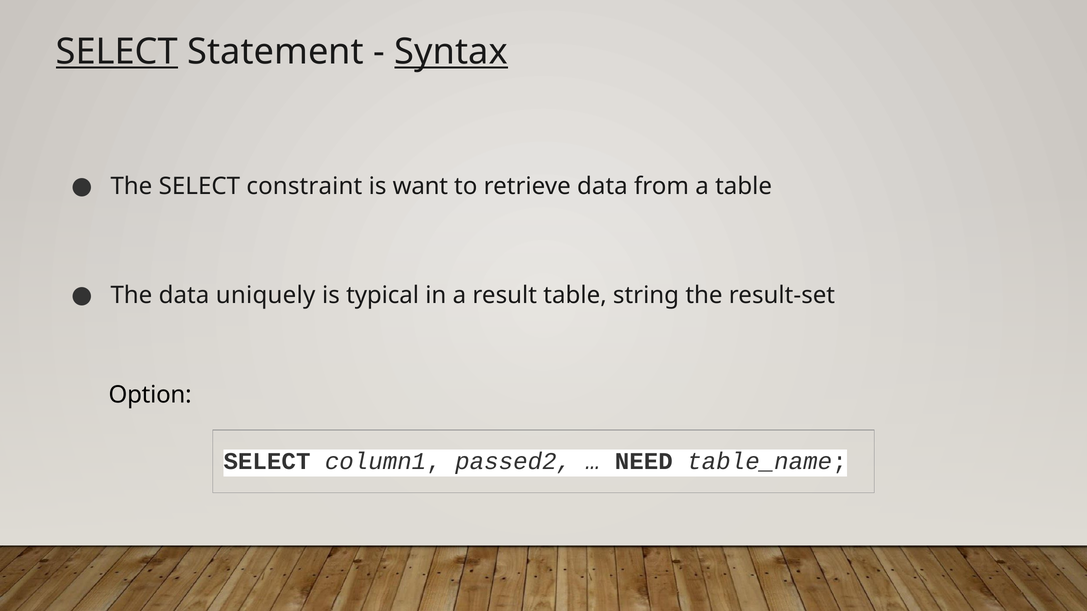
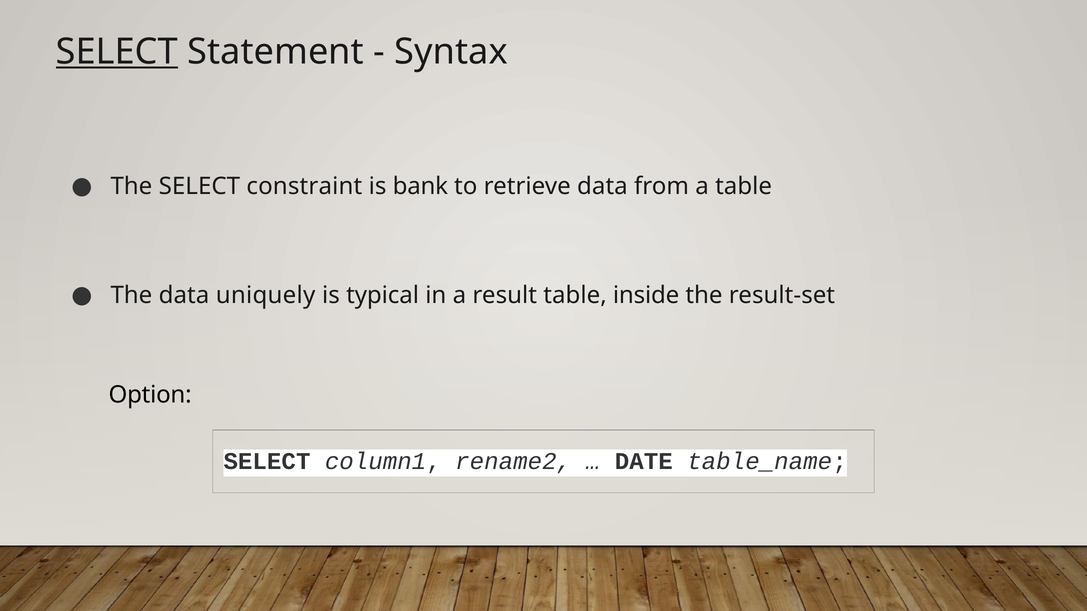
Syntax underline: present -> none (451, 52)
want: want -> bank (420, 186)
string: string -> inside (646, 295)
passed2: passed2 -> rename2 (513, 462)
NEED: NEED -> DATE (644, 462)
